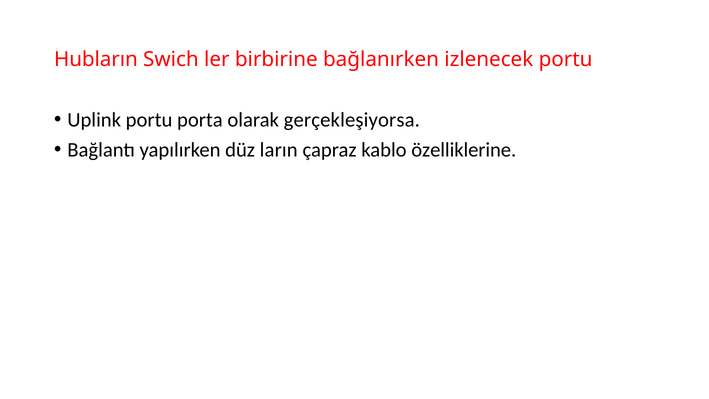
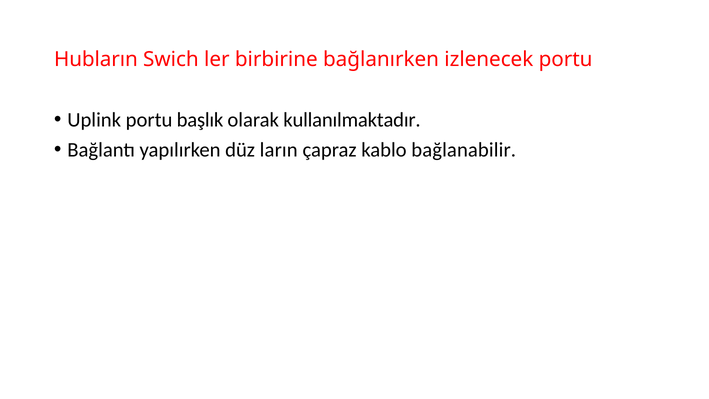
porta: porta -> başlık (200, 120)
gerçekleşiyorsa: gerçekleşiyorsa -> kullanılmaktadır (352, 120)
özelliklerine: özelliklerine -> bağlanabilir (464, 150)
